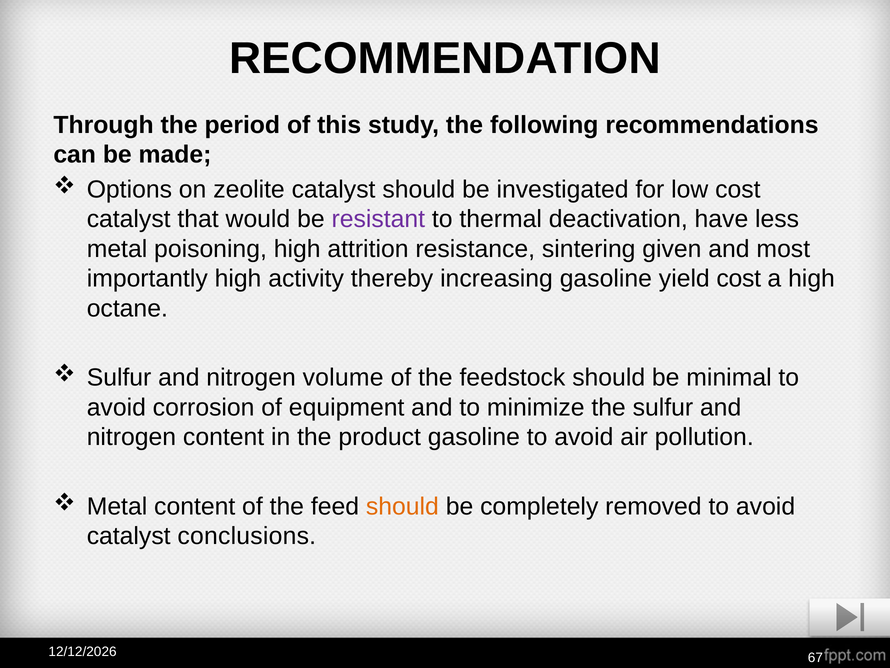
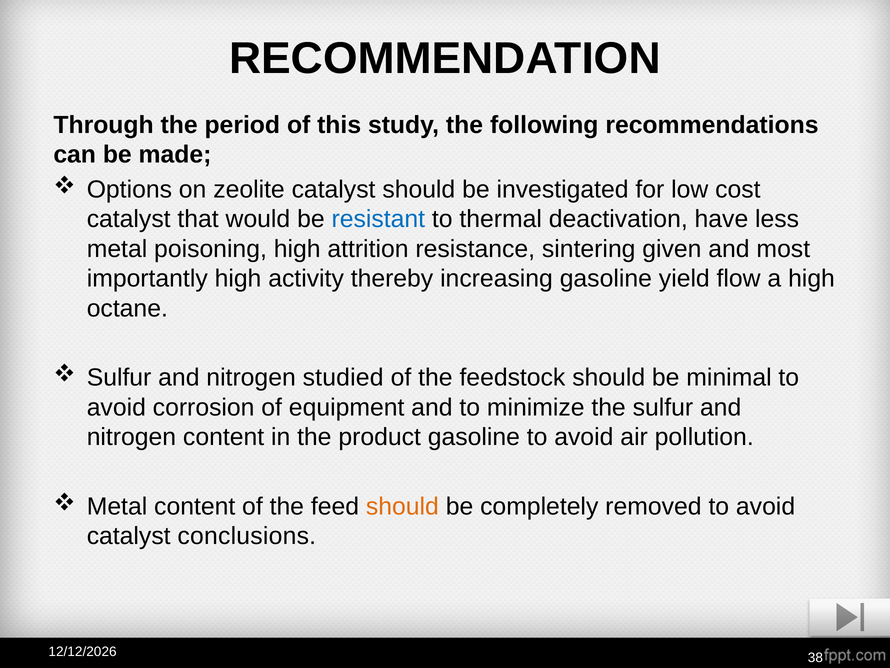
resistant colour: purple -> blue (378, 219)
yield cost: cost -> flow (739, 278)
volume: volume -> studied (343, 377)
67: 67 -> 38 (815, 657)
